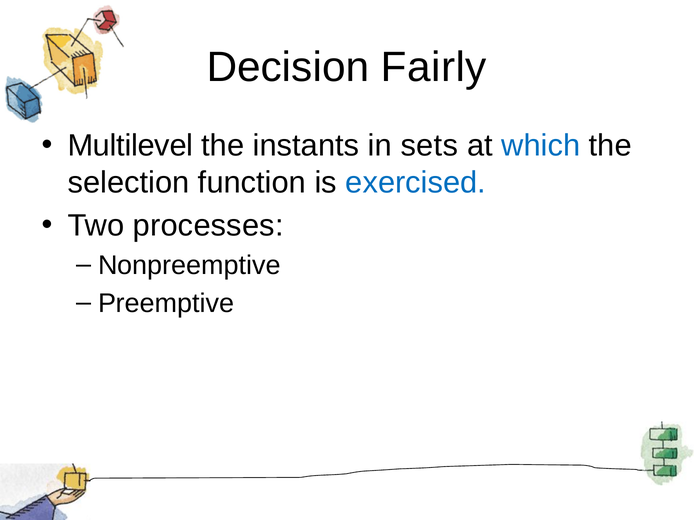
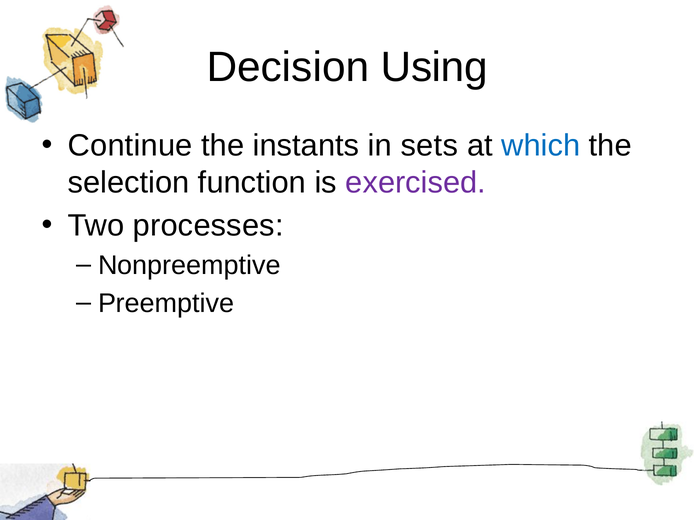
Fairly: Fairly -> Using (434, 67)
Multilevel: Multilevel -> Continue (130, 146)
exercised colour: blue -> purple (416, 183)
